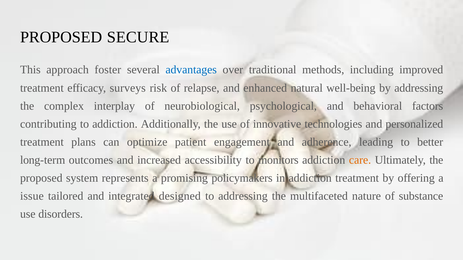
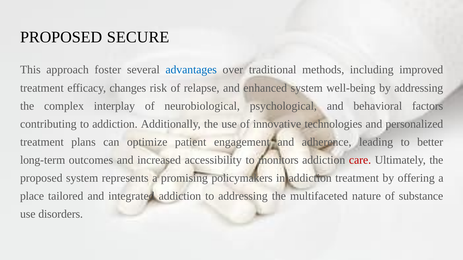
surveys: surveys -> changes (128, 88)
enhanced natural: natural -> system (307, 88)
care colour: orange -> red (360, 160)
issue: issue -> place (32, 196)
integrated designed: designed -> addiction (180, 196)
